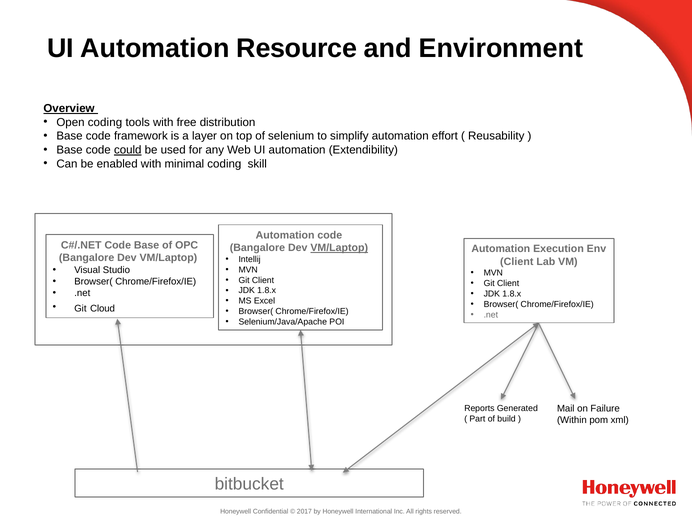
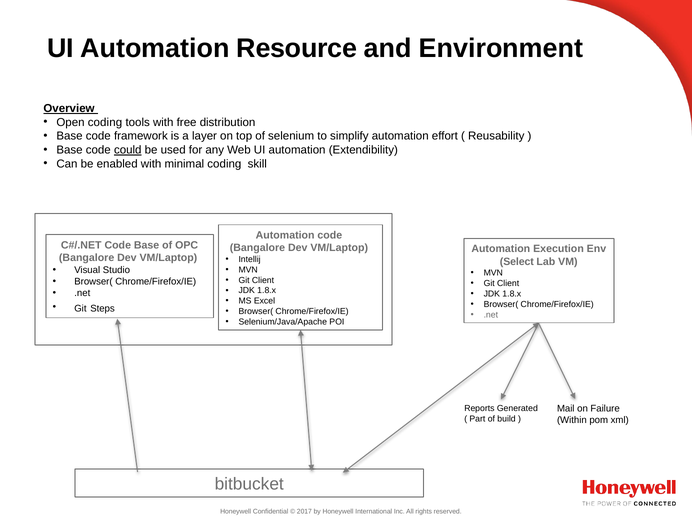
VM/Laptop underline: present -> none (339, 248)
Client: Client -> Select (517, 262)
Cloud: Cloud -> Steps (102, 308)
